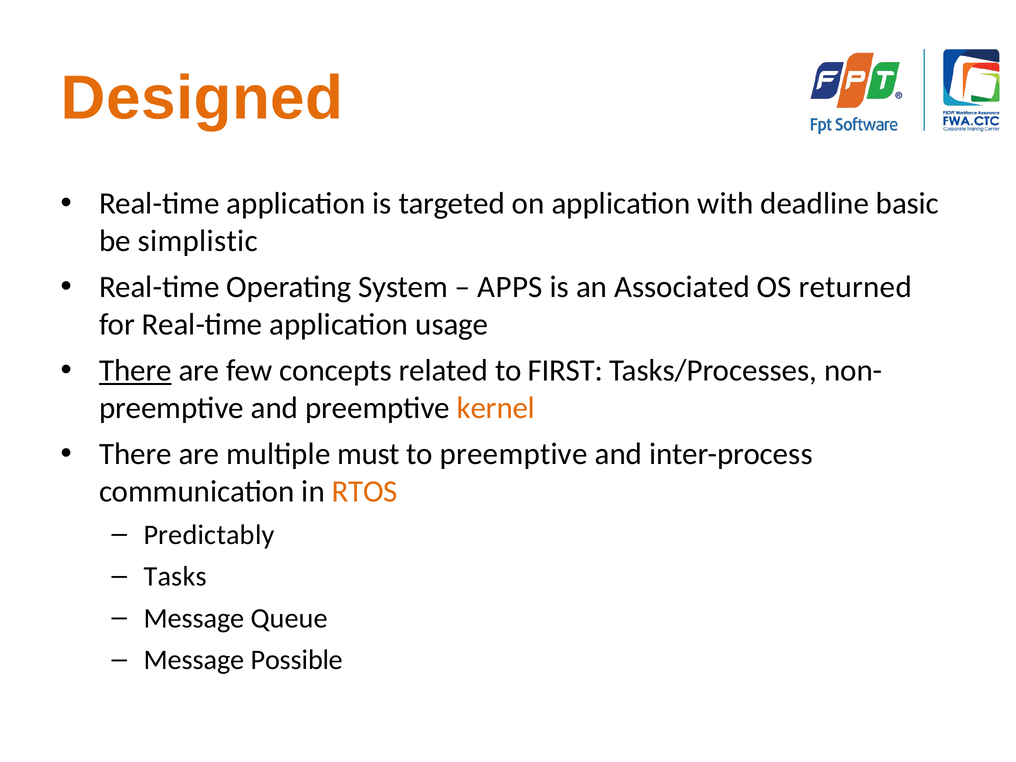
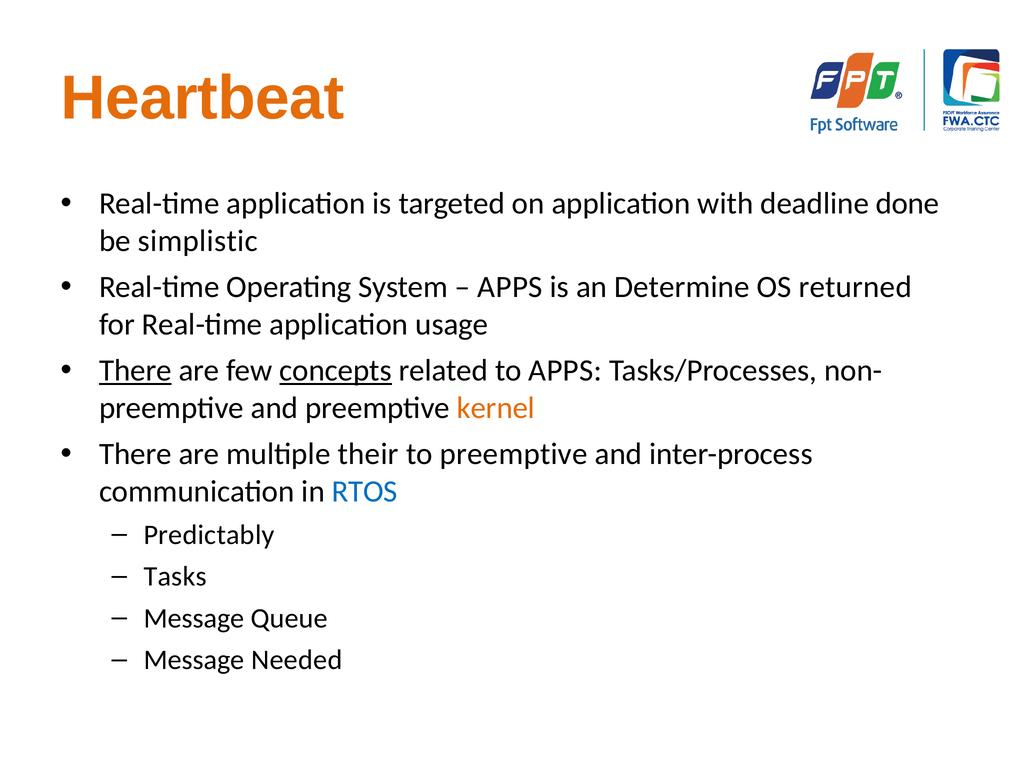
Designed: Designed -> Heartbeat (203, 98)
basic: basic -> done (908, 204)
Associated: Associated -> Determine (682, 287)
concepts underline: none -> present (336, 371)
to FIRST: FIRST -> APPS (565, 371)
must: must -> their (368, 454)
RTOS colour: orange -> blue (365, 491)
Possible: Possible -> Needed (297, 660)
